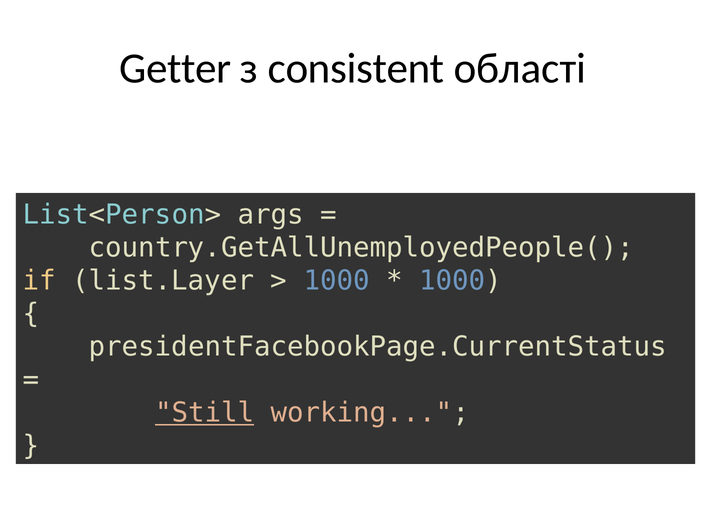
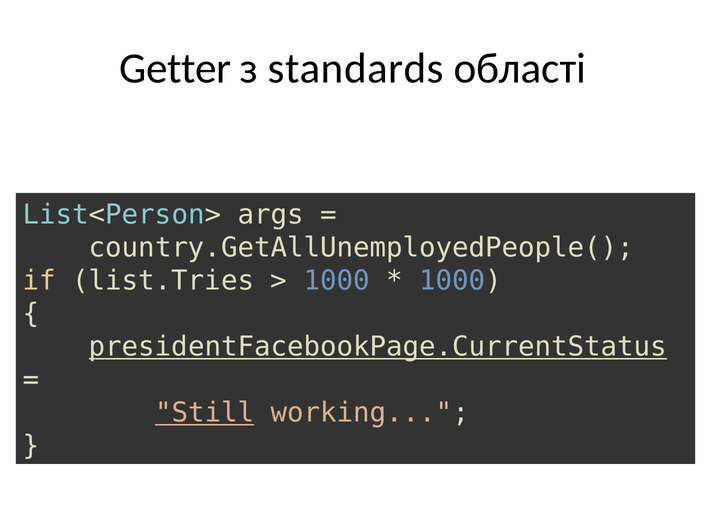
consistent: consistent -> standards (356, 68)
list.Layer: list.Layer -> list.Tries (163, 281)
presidentFacebookPage.CurrentStatus underline: none -> present (378, 347)
